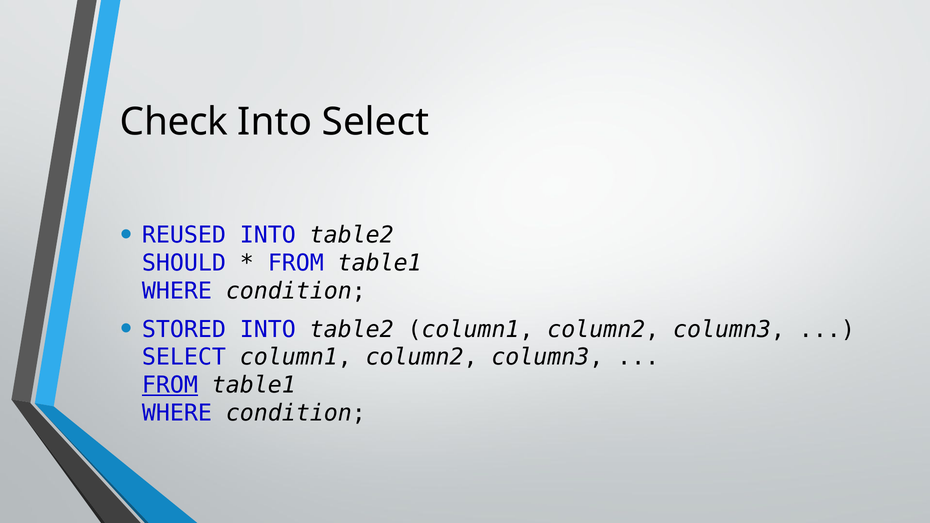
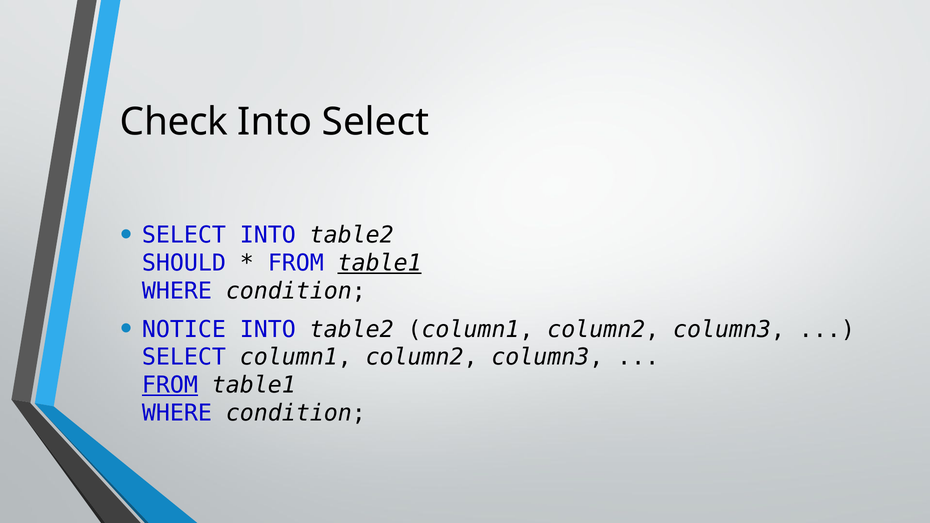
REUSED: REUSED -> SELECT (184, 235)
table1 underline: none -> present (380, 263)
STORED: STORED -> NOTICE (184, 329)
